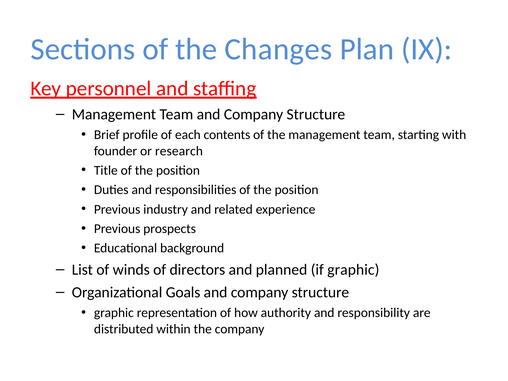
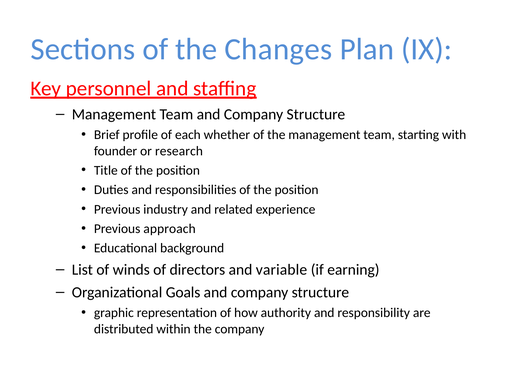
contents: contents -> whether (227, 135)
prospects: prospects -> approach (170, 229)
planned: planned -> variable (281, 270)
if graphic: graphic -> earning (353, 270)
